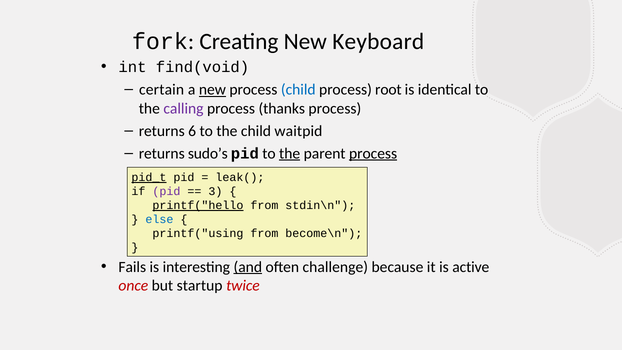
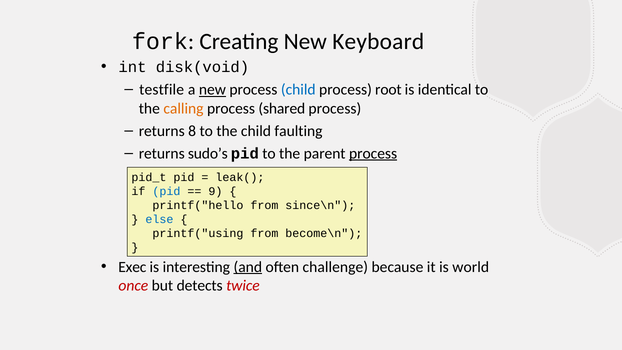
find(void: find(void -> disk(void (202, 67)
certain: certain -> testfile (162, 90)
calling colour: purple -> orange (183, 108)
thanks: thanks -> shared (282, 108)
6: 6 -> 8 (192, 131)
waitpid: waitpid -> faulting (298, 131)
the underline: present -> none (290, 153)
pid_t underline: present -> none (149, 177)
pid colour: purple -> blue (166, 191)
3: 3 -> 9 (215, 191)
printf("hello underline: present -> none (198, 205)
stdin\n: stdin\n -> since\n (320, 205)
Fails: Fails -> Exec (132, 267)
active: active -> world (471, 267)
startup: startup -> detects (200, 286)
